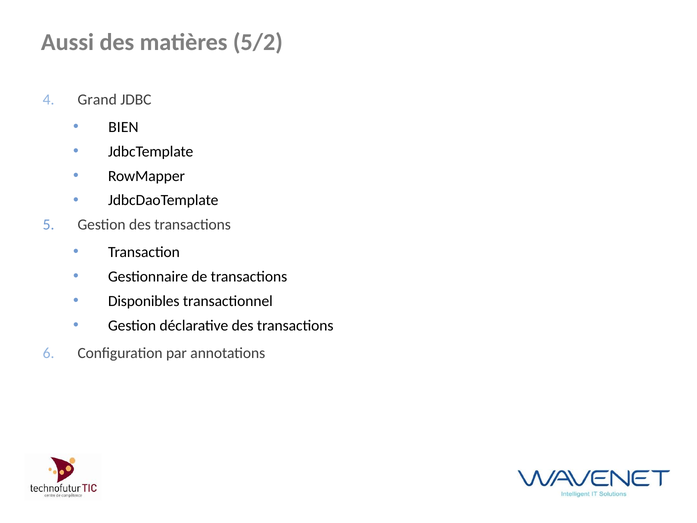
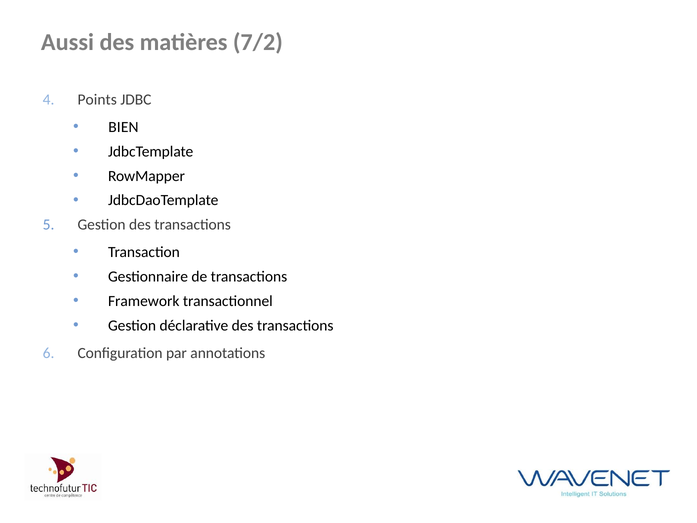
5/2: 5/2 -> 7/2 (258, 42)
Grand: Grand -> Points (97, 100)
Disponibles: Disponibles -> Framework (144, 301)
